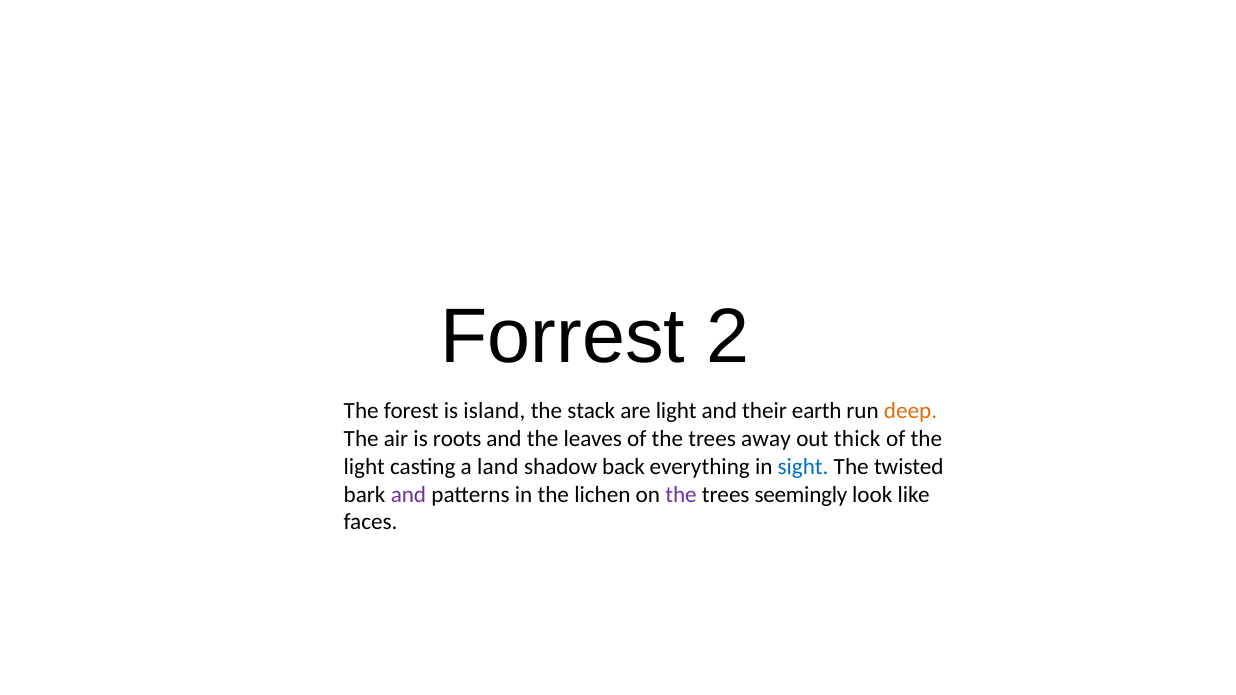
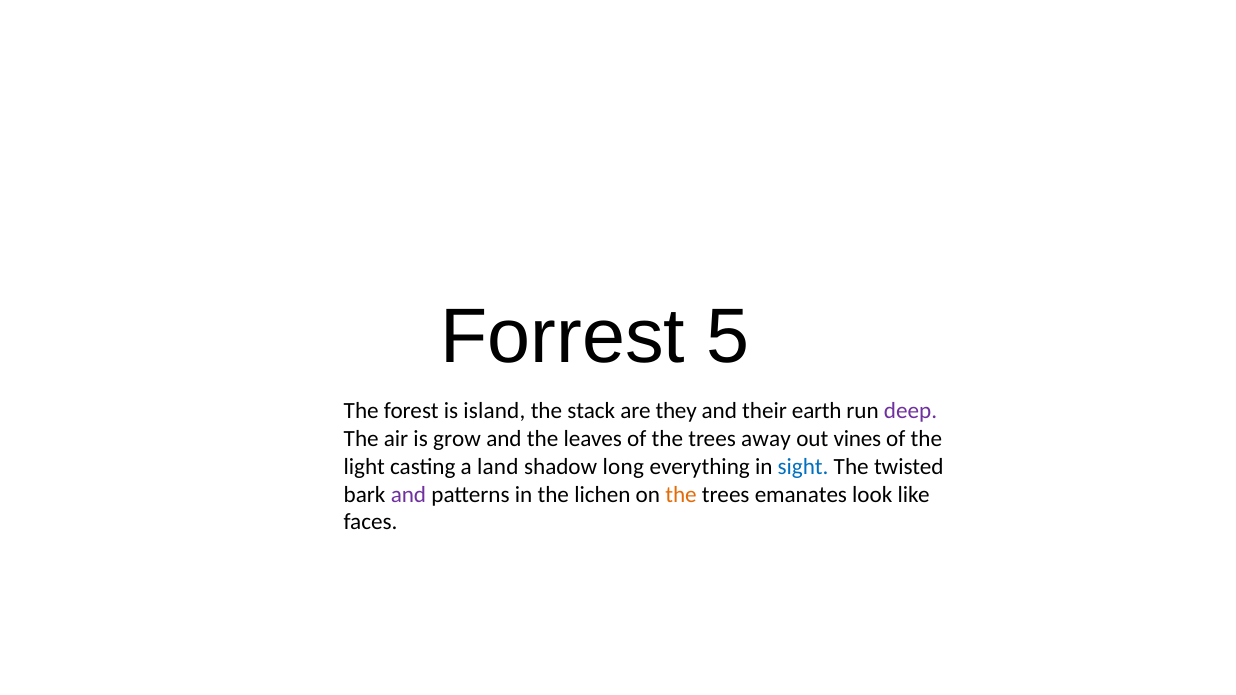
2: 2 -> 5 (728, 337)
are light: light -> they (676, 411)
deep colour: orange -> purple (911, 411)
roots: roots -> grow (457, 439)
thick: thick -> vines (857, 439)
back: back -> long (623, 467)
the colour: purple -> orange (681, 495)
seemingly: seemingly -> emanates (801, 495)
